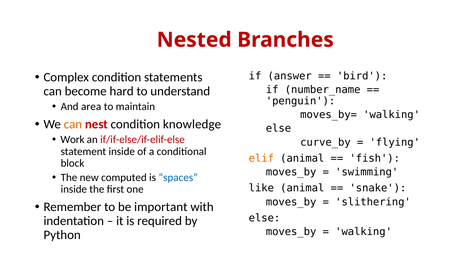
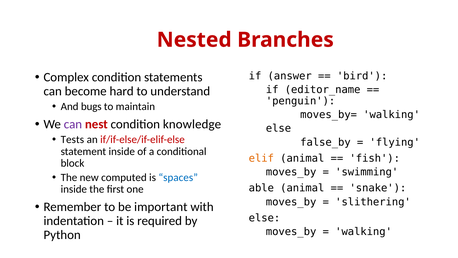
number_name: number_name -> editor_name (323, 90)
area: area -> bugs (91, 106)
can colour: orange -> purple (73, 124)
Work: Work -> Tests (72, 139)
curve_by: curve_by -> false_by (325, 142)
like: like -> able (261, 188)
